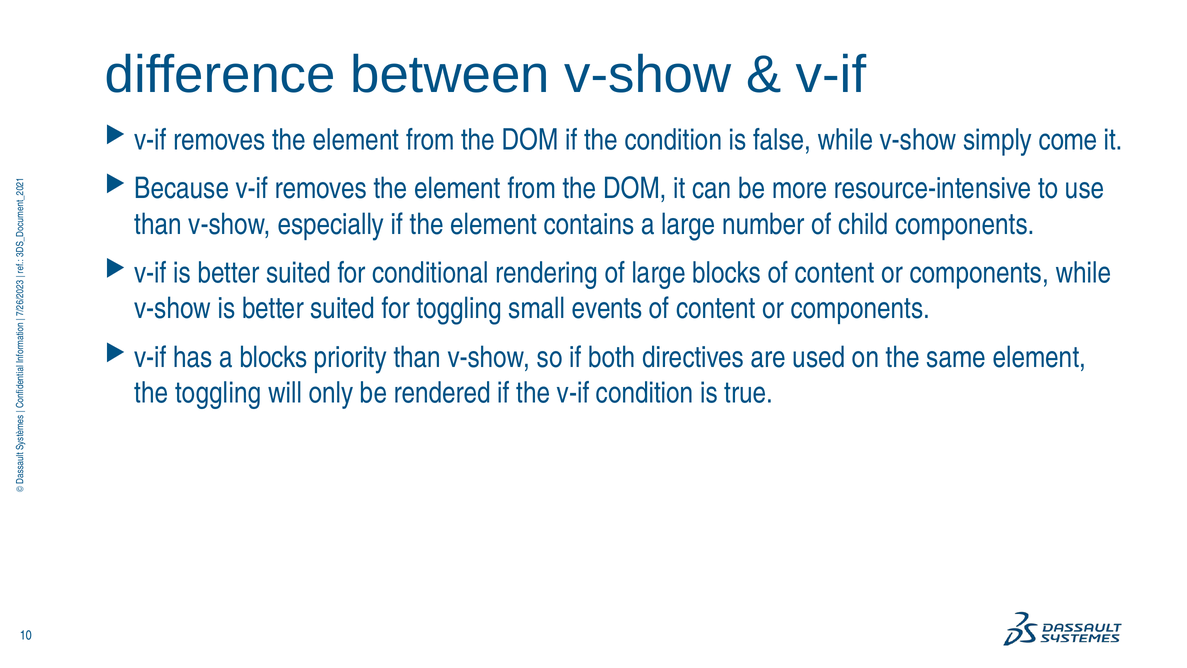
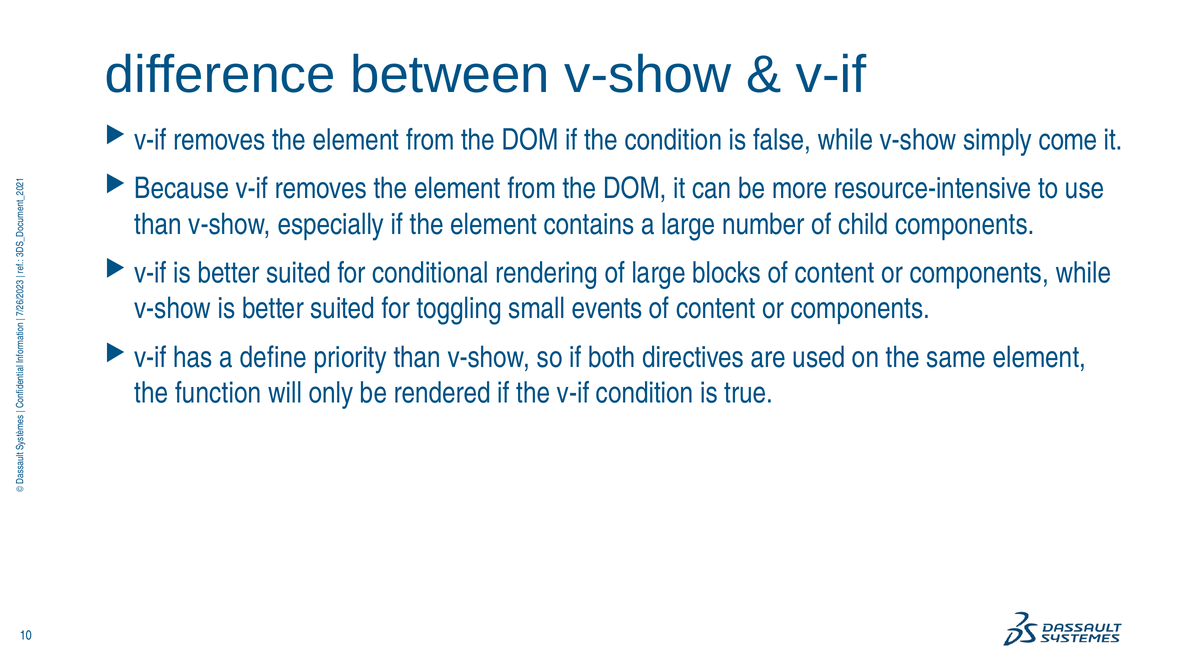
a blocks: blocks -> define (273, 357)
the toggling: toggling -> function (218, 393)
